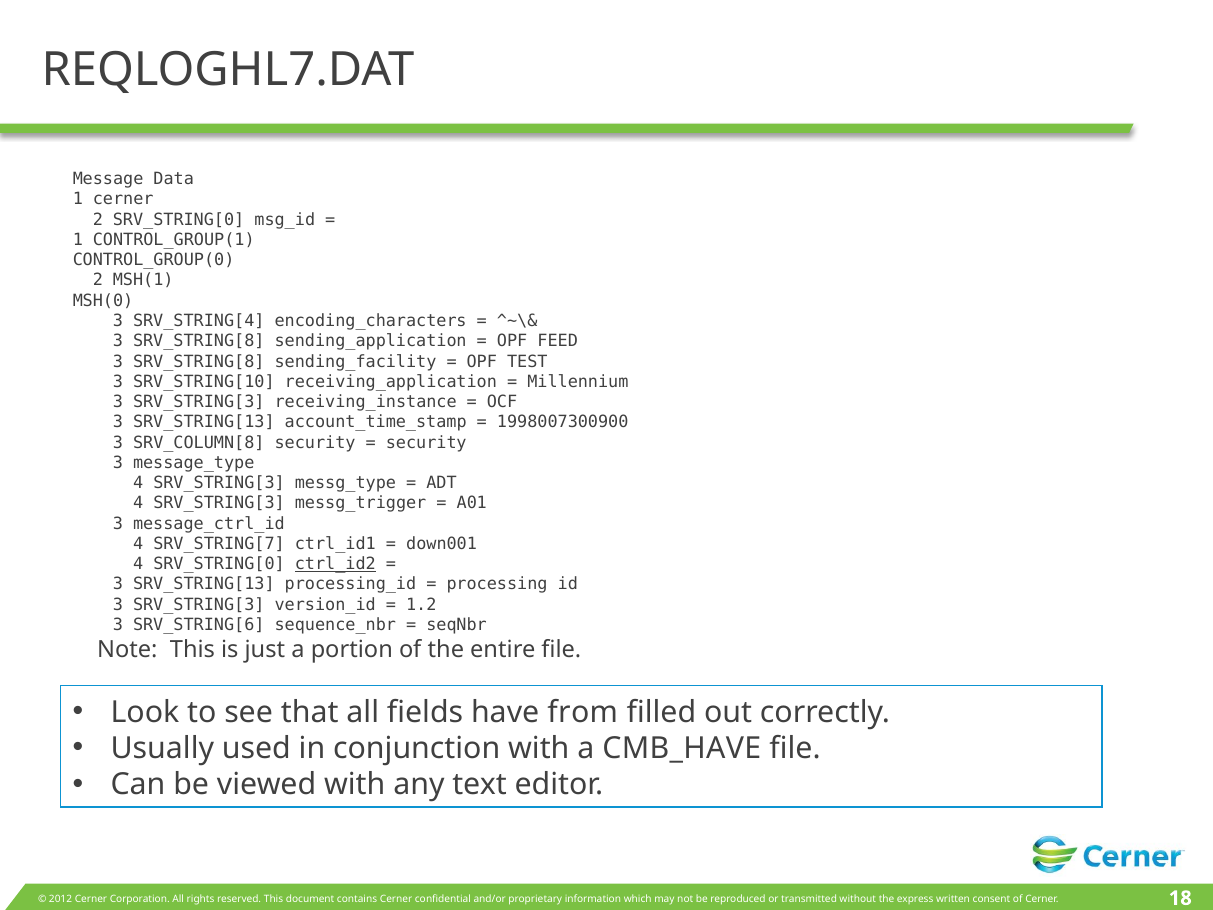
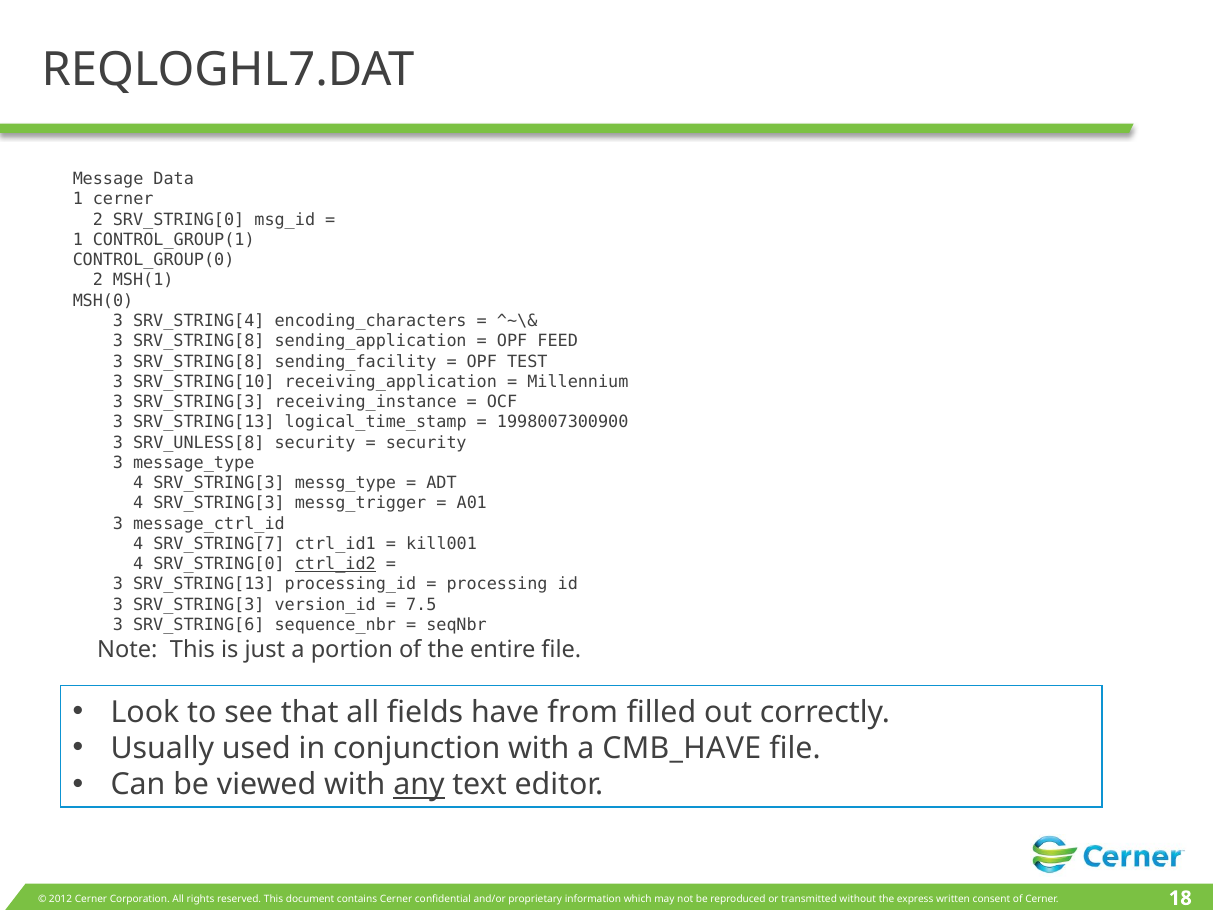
account_time_stamp: account_time_stamp -> logical_time_stamp (376, 422)
SRV_COLUMN[8: SRV_COLUMN[8 -> SRV_UNLESS[8 (199, 442)
down001: down001 -> kill001 (442, 544)
1.2: 1.2 -> 7.5 (421, 604)
any underline: none -> present (419, 785)
